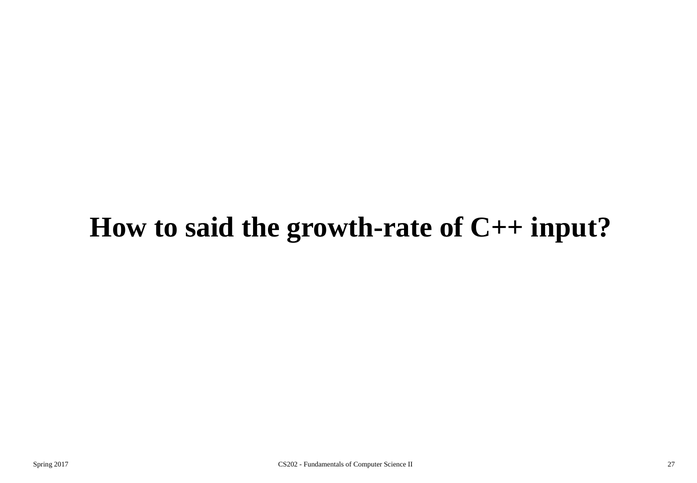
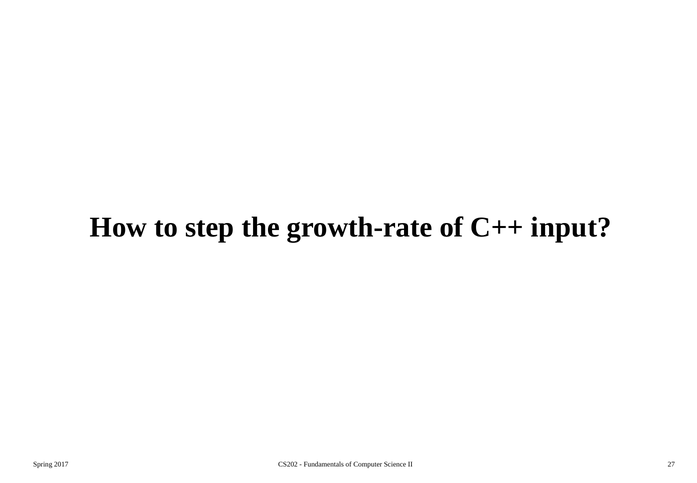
said: said -> step (210, 227)
